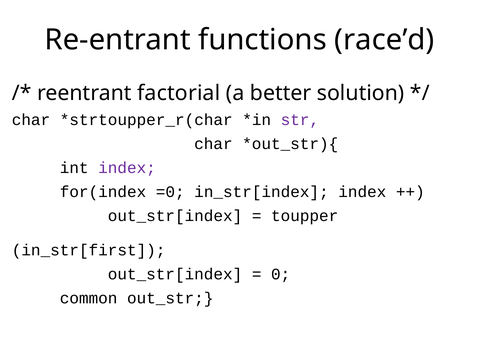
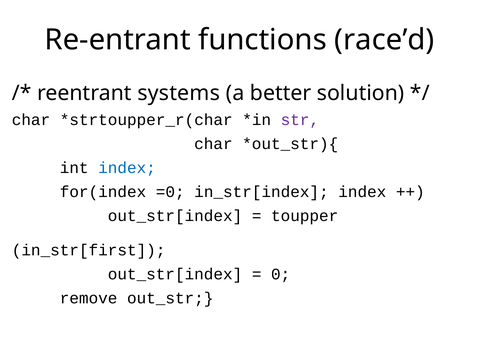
factorial: factorial -> systems (179, 93)
index colour: purple -> blue (127, 168)
common: common -> remove (89, 298)
